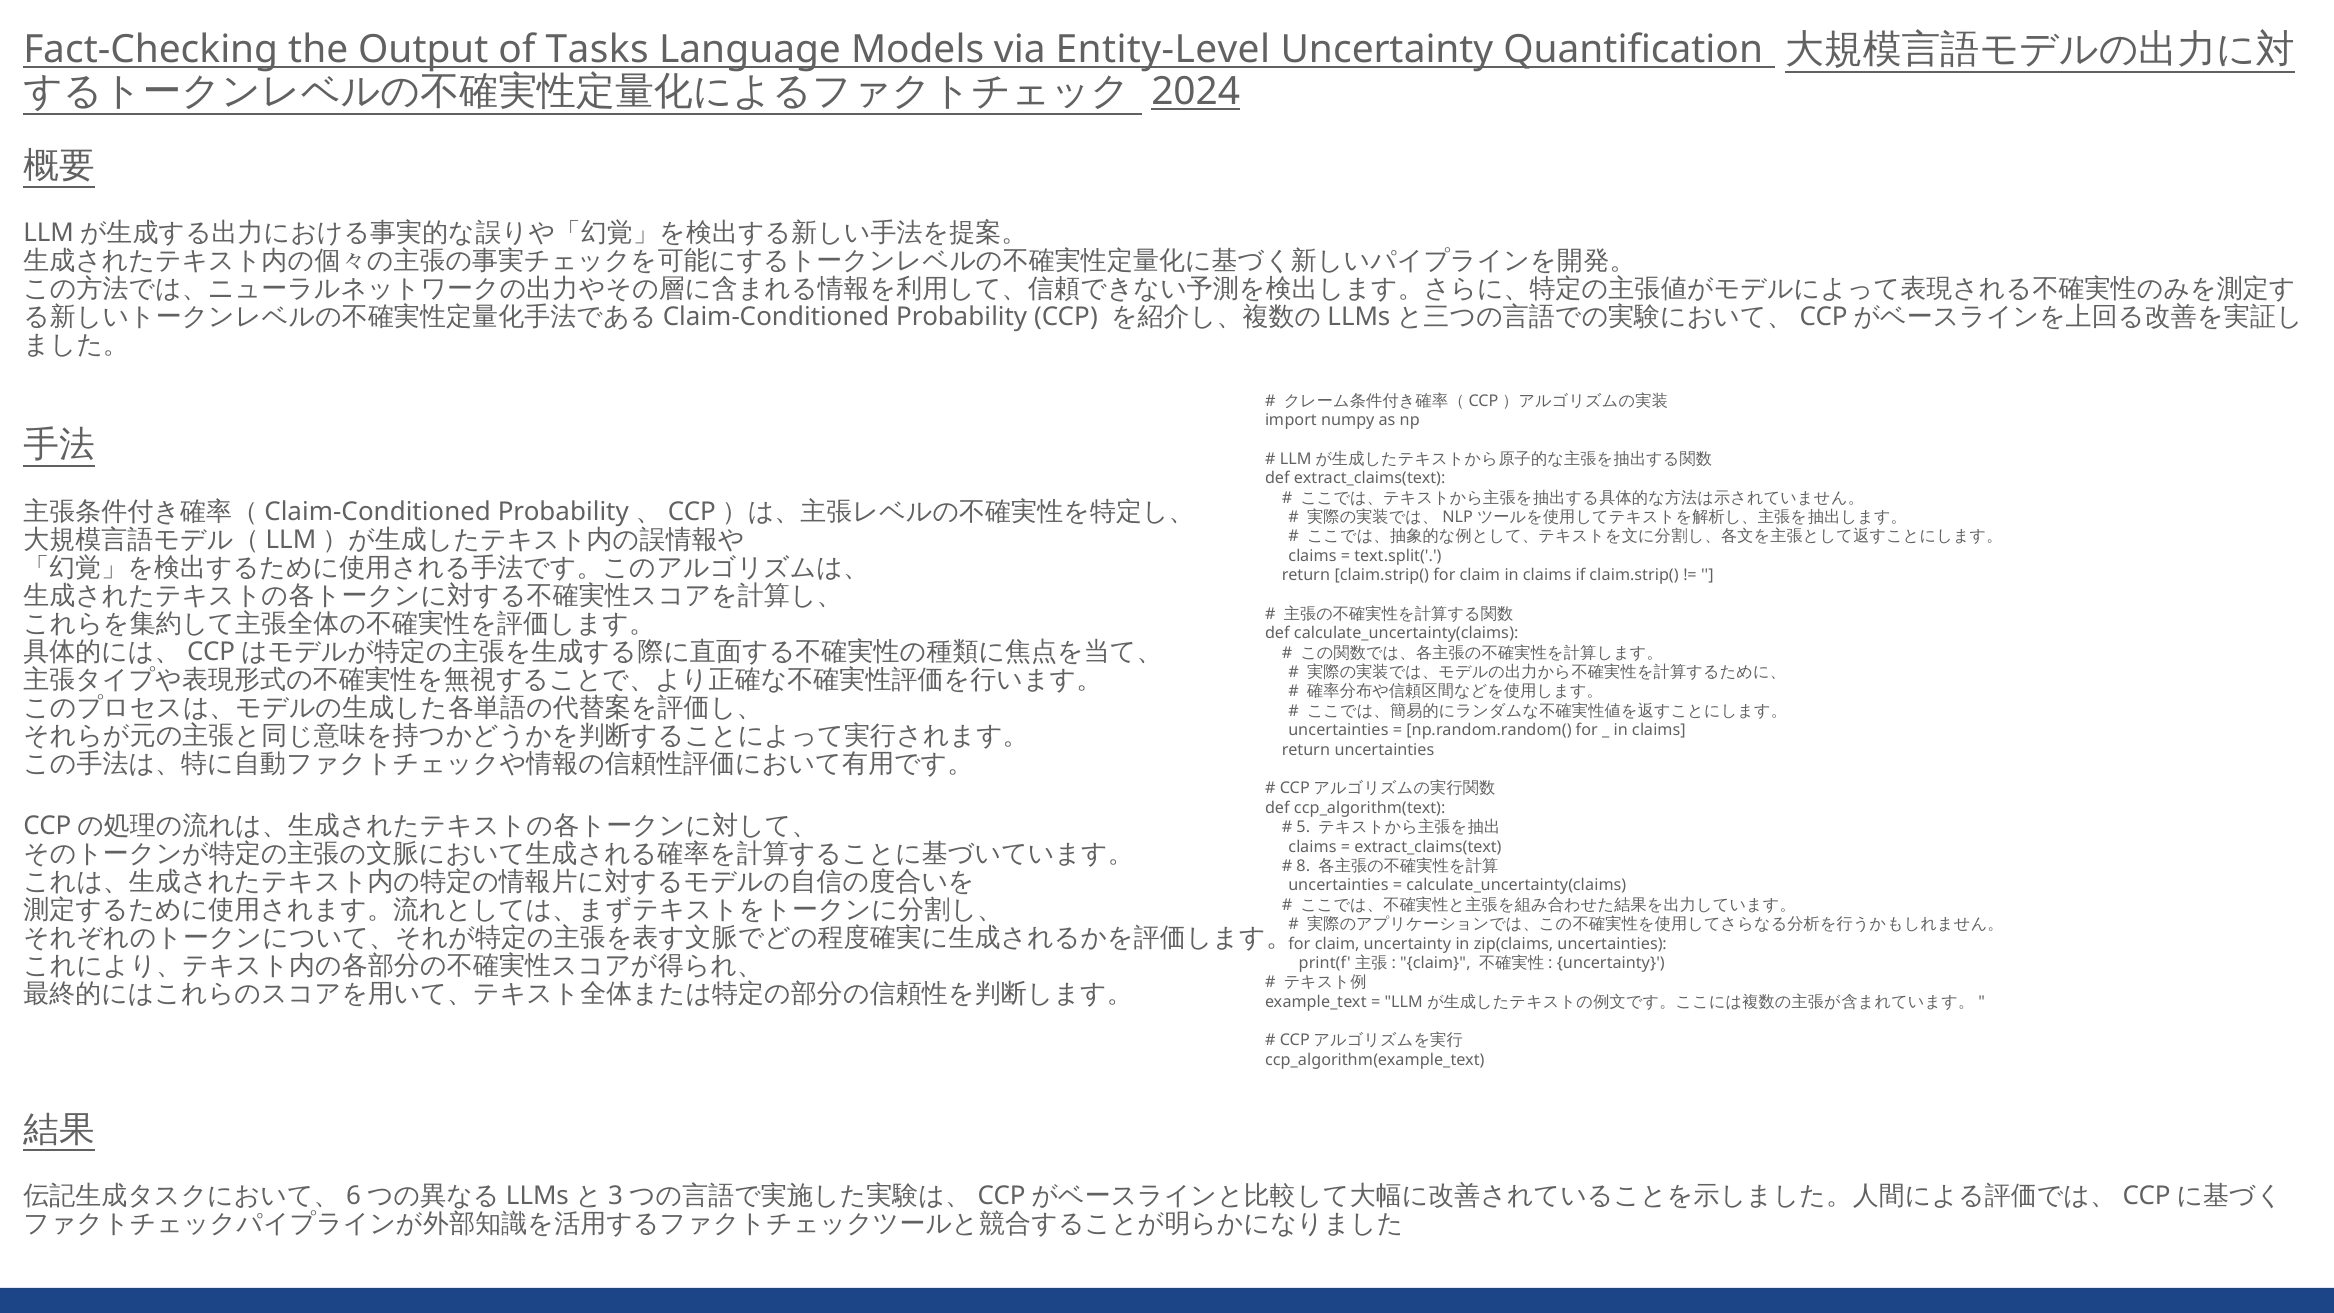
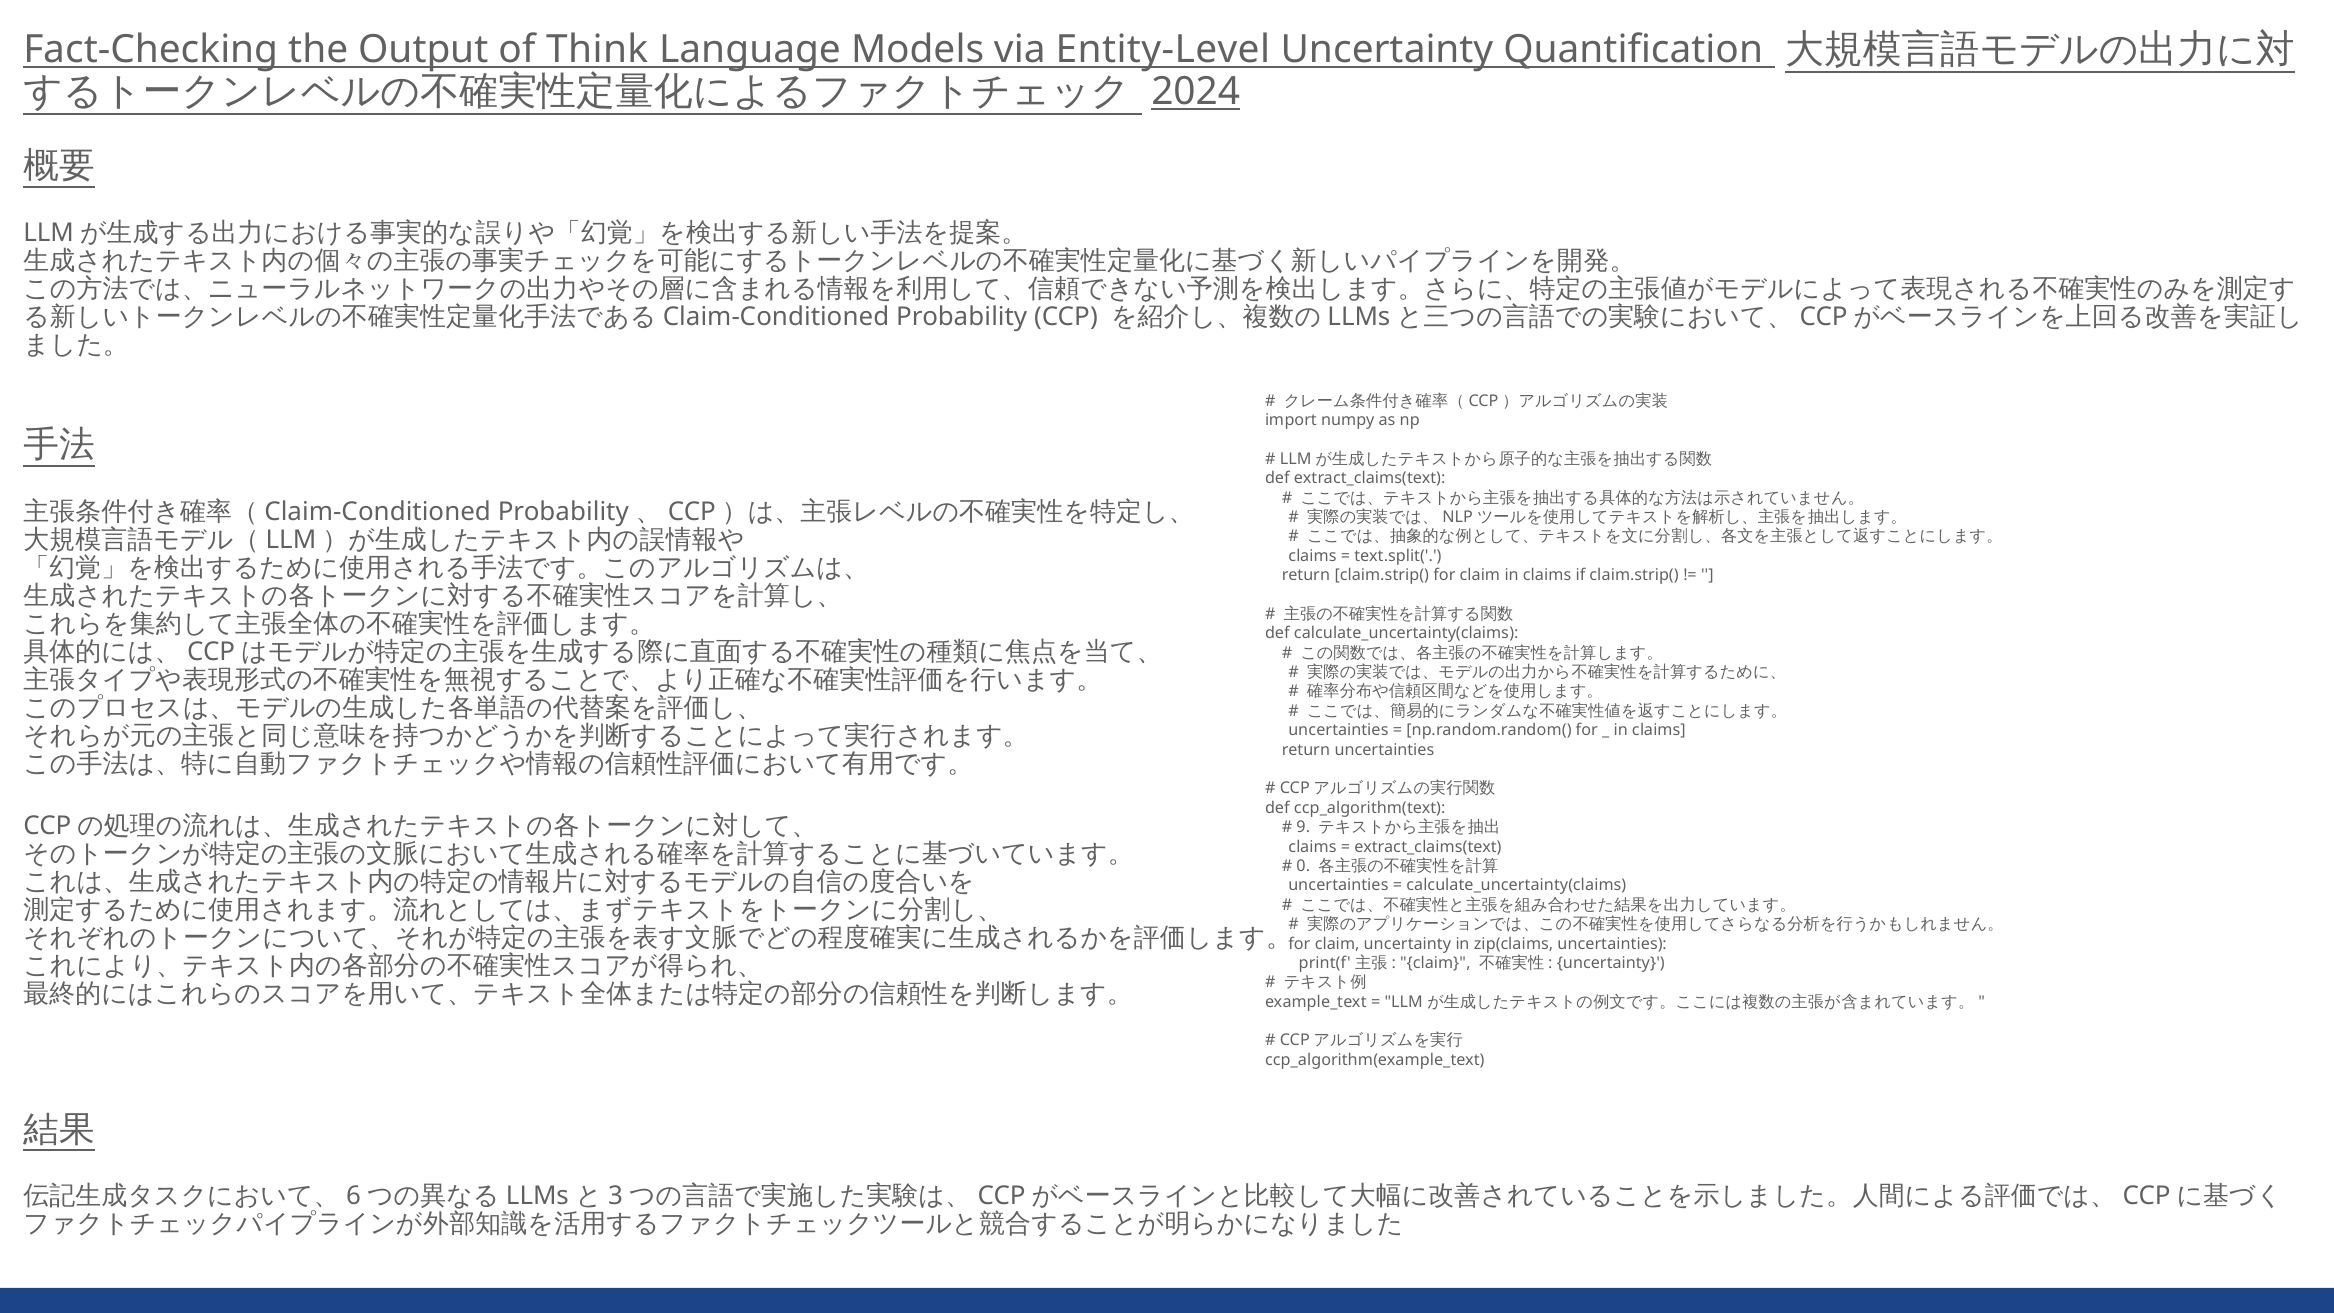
Tasks: Tasks -> Think (597, 49)
5: 5 -> 9 (1303, 827)
8: 8 -> 0 (1303, 866)
